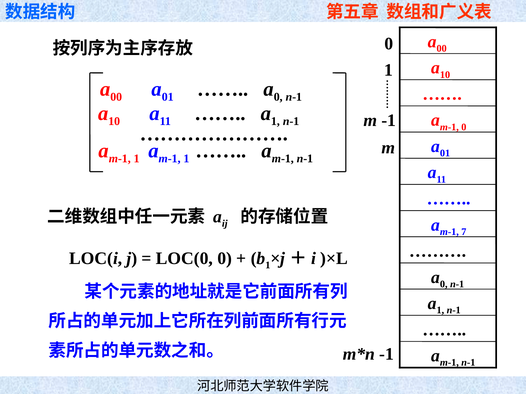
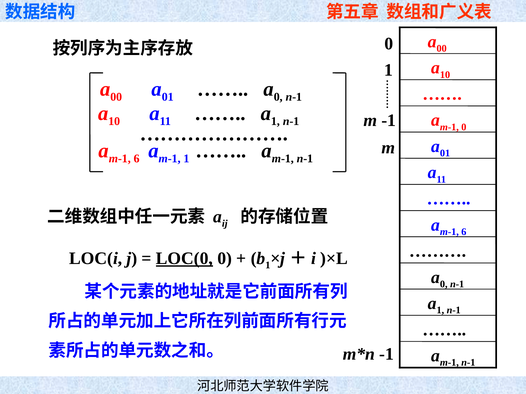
1: 1 -> 6 (137, 159)
7: 7 -> 6 (464, 232)
LOC(0 underline: none -> present (184, 259)
